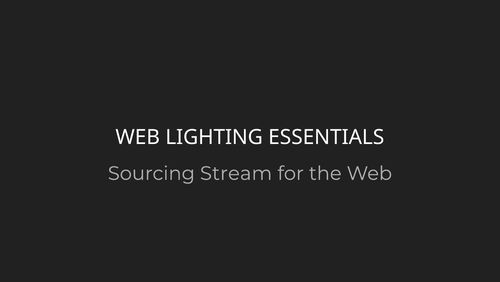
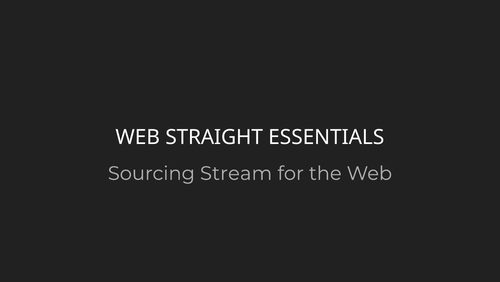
LIGHTING: LIGHTING -> STRAIGHT (214, 137)
